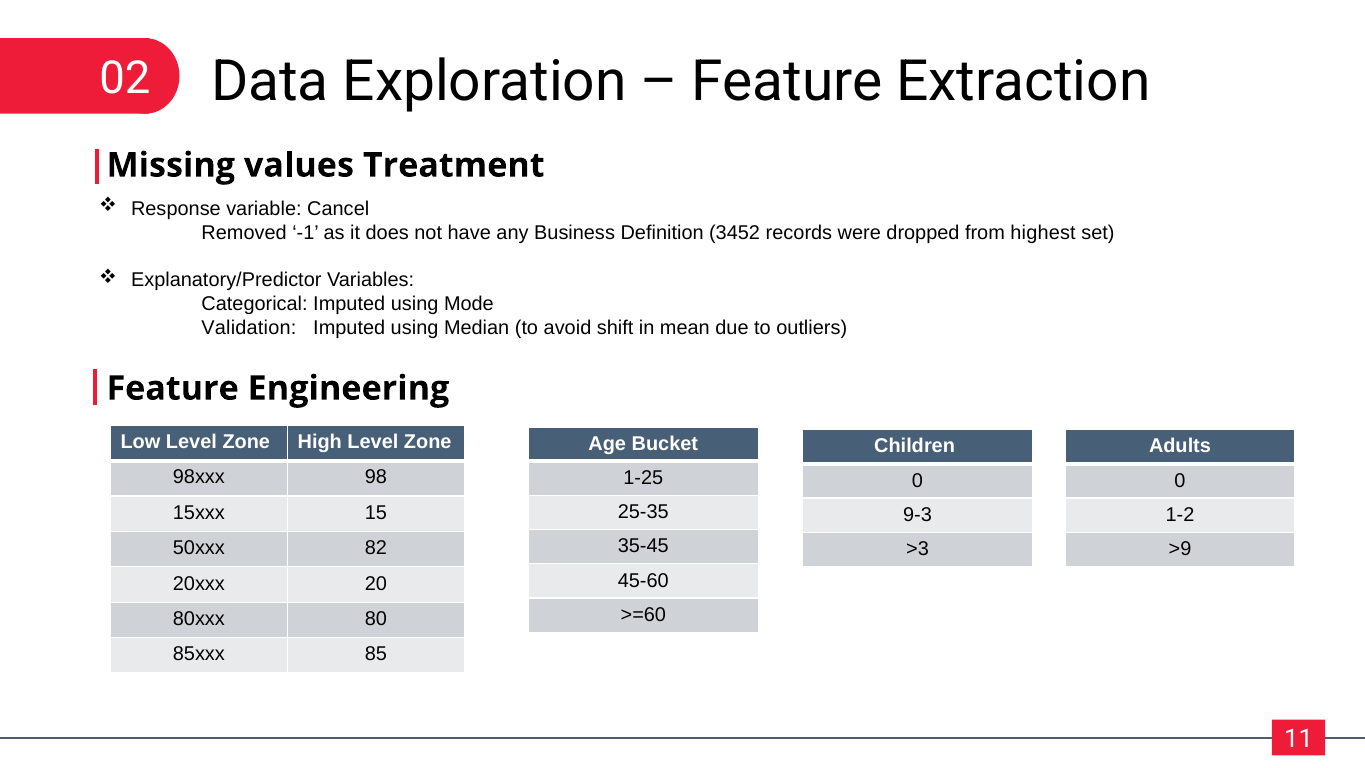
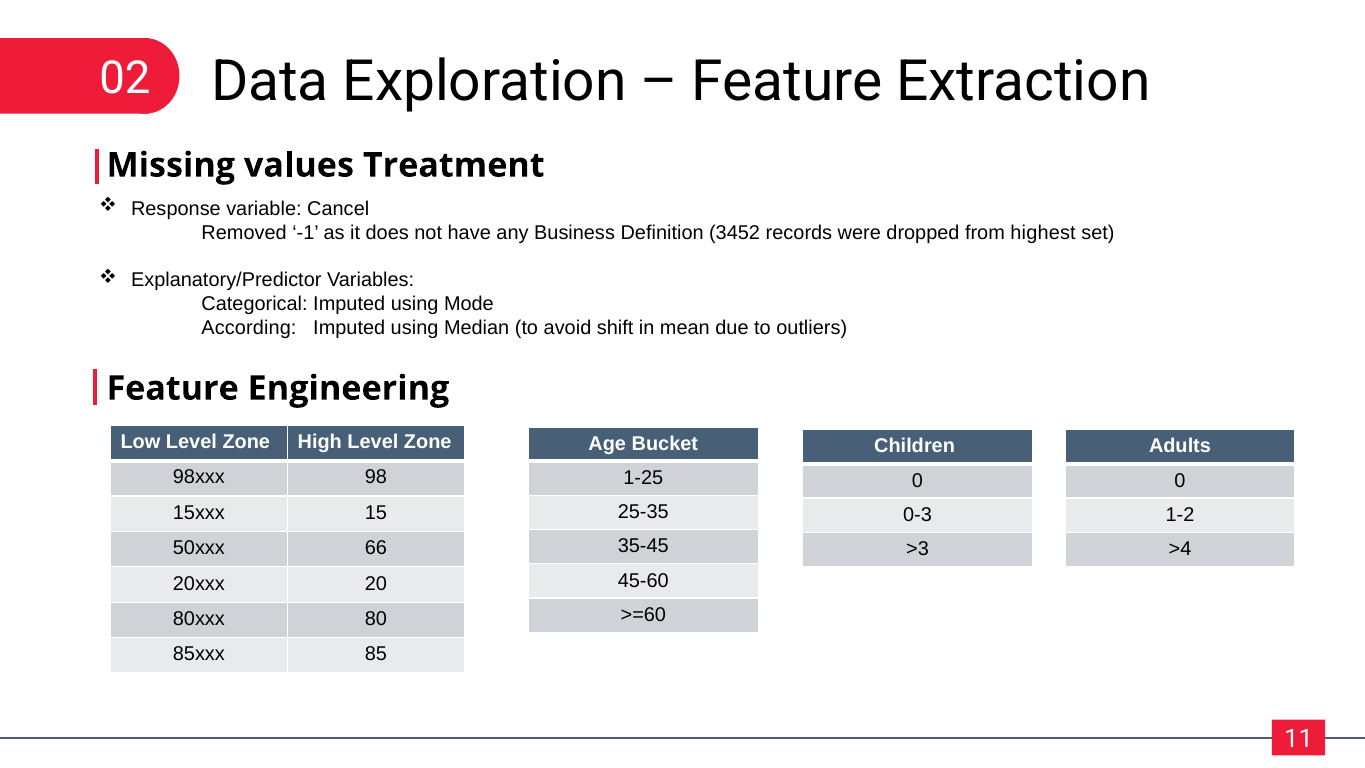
Validation: Validation -> According (249, 328)
9-3: 9-3 -> 0-3 (917, 515)
82: 82 -> 66 (376, 548)
>9: >9 -> >4 (1180, 549)
